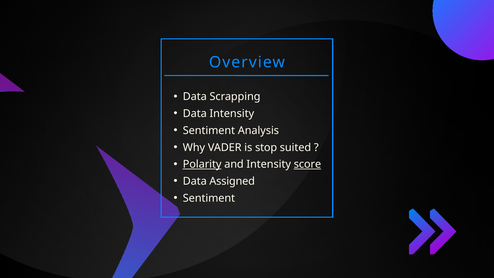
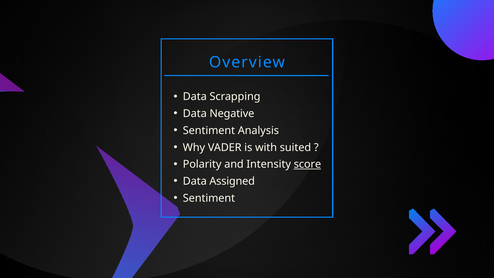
Data Intensity: Intensity -> Negative (232, 114)
stop: stop -> with (266, 147)
Polarity underline: present -> none (202, 164)
